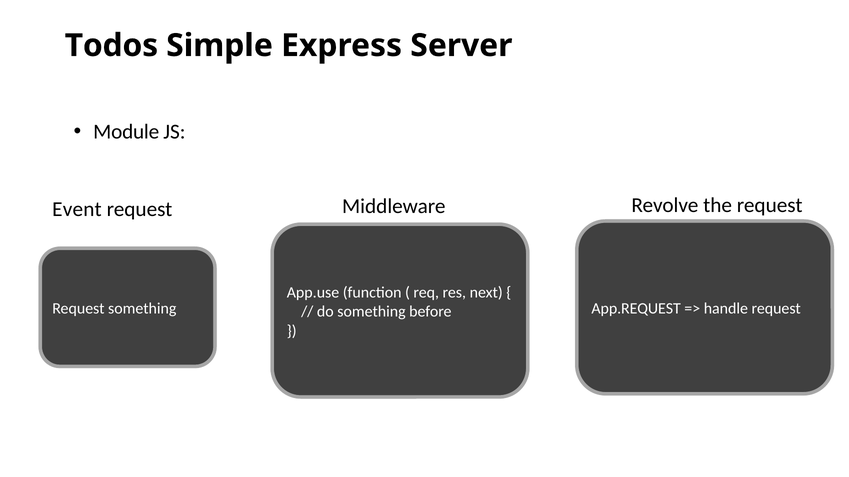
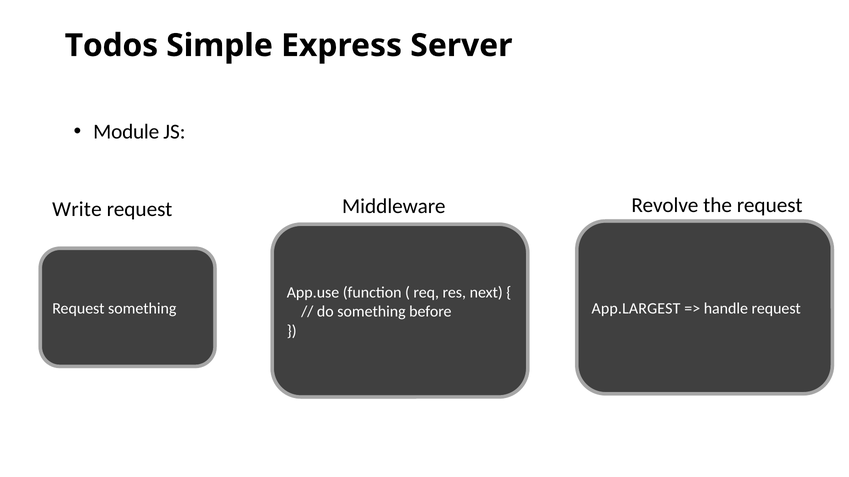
Event: Event -> Write (77, 210)
App.REQUEST: App.REQUEST -> App.LARGEST (636, 309)
